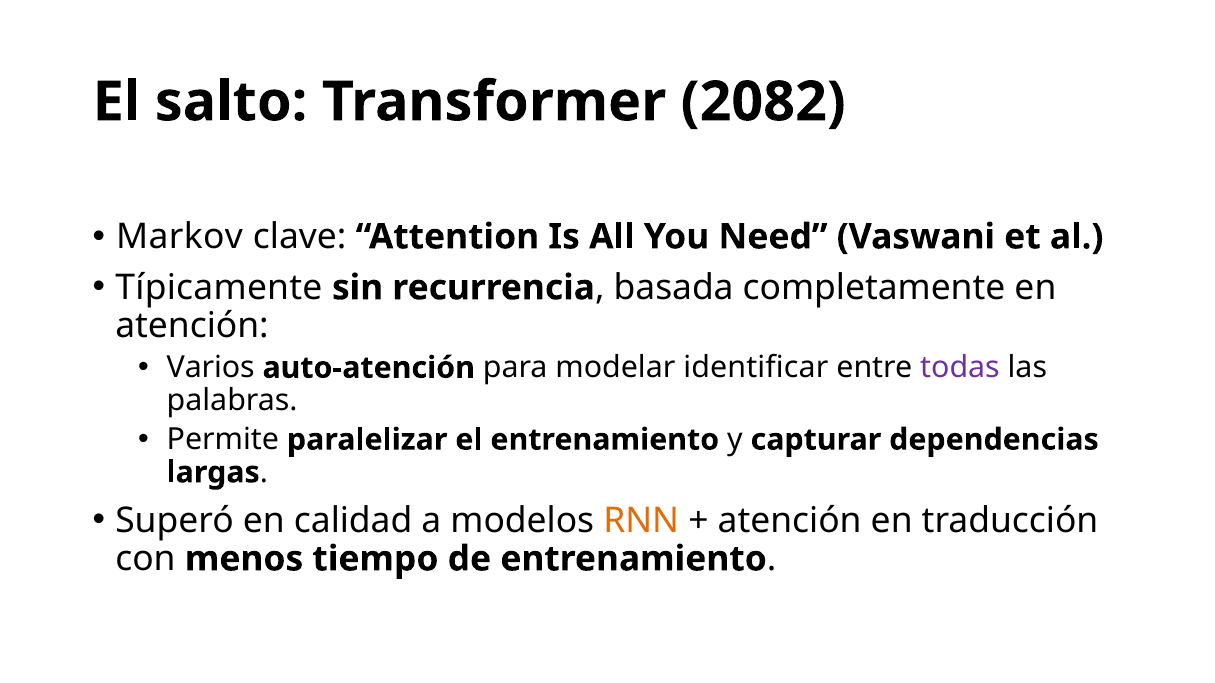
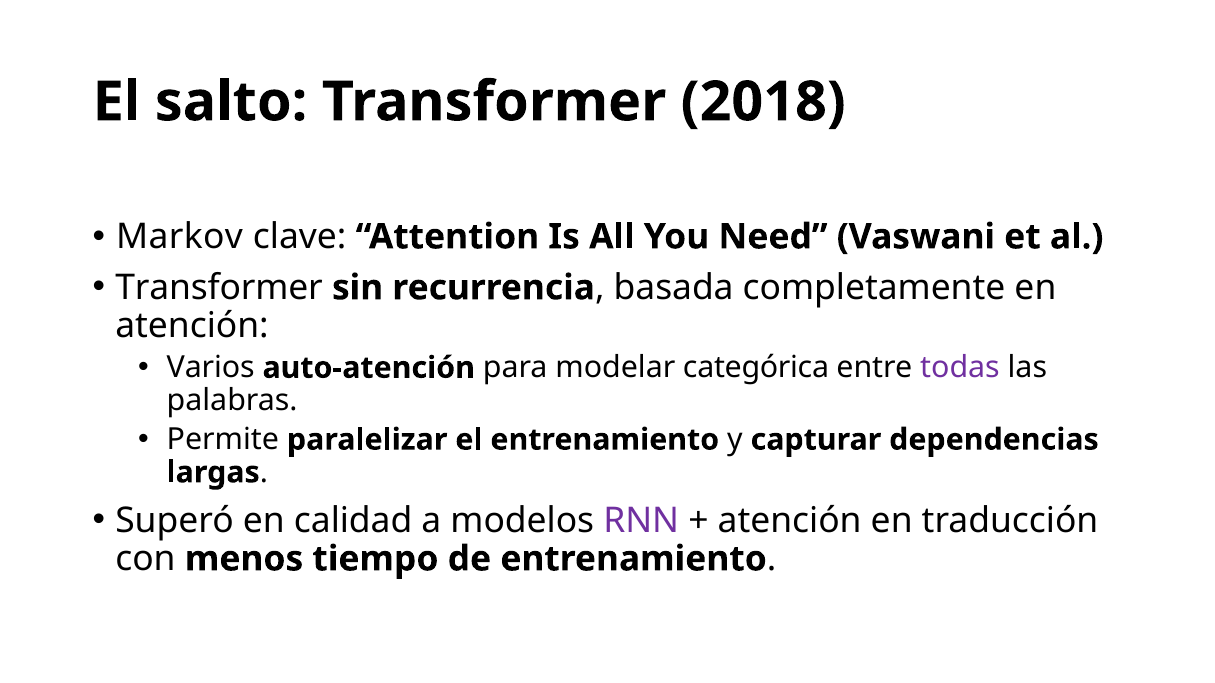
2082: 2082 -> 2018 (763, 102)
Típicamente: Típicamente -> Transformer (219, 288)
identificar: identificar -> categórica (756, 368)
RNN colour: orange -> purple (641, 521)
